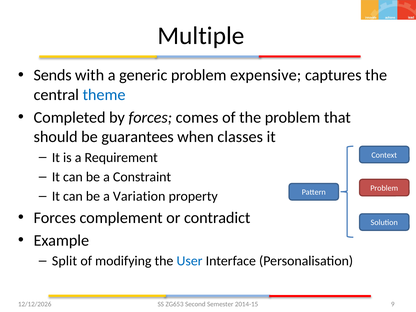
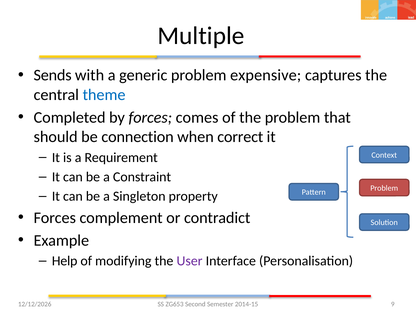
guarantees: guarantees -> connection (138, 137)
classes: classes -> correct (240, 137)
Variation: Variation -> Singleton (139, 196)
Split: Split -> Help (65, 261)
User colour: blue -> purple (190, 261)
